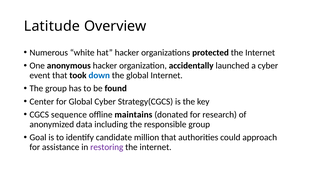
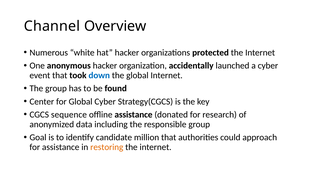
Latitude: Latitude -> Channel (52, 26)
offline maintains: maintains -> assistance (133, 115)
restoring colour: purple -> orange (107, 147)
